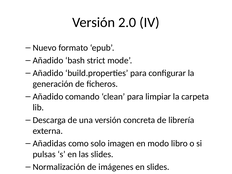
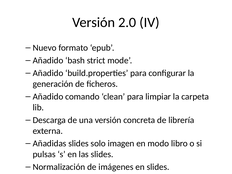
Añadidas como: como -> slides (79, 144)
